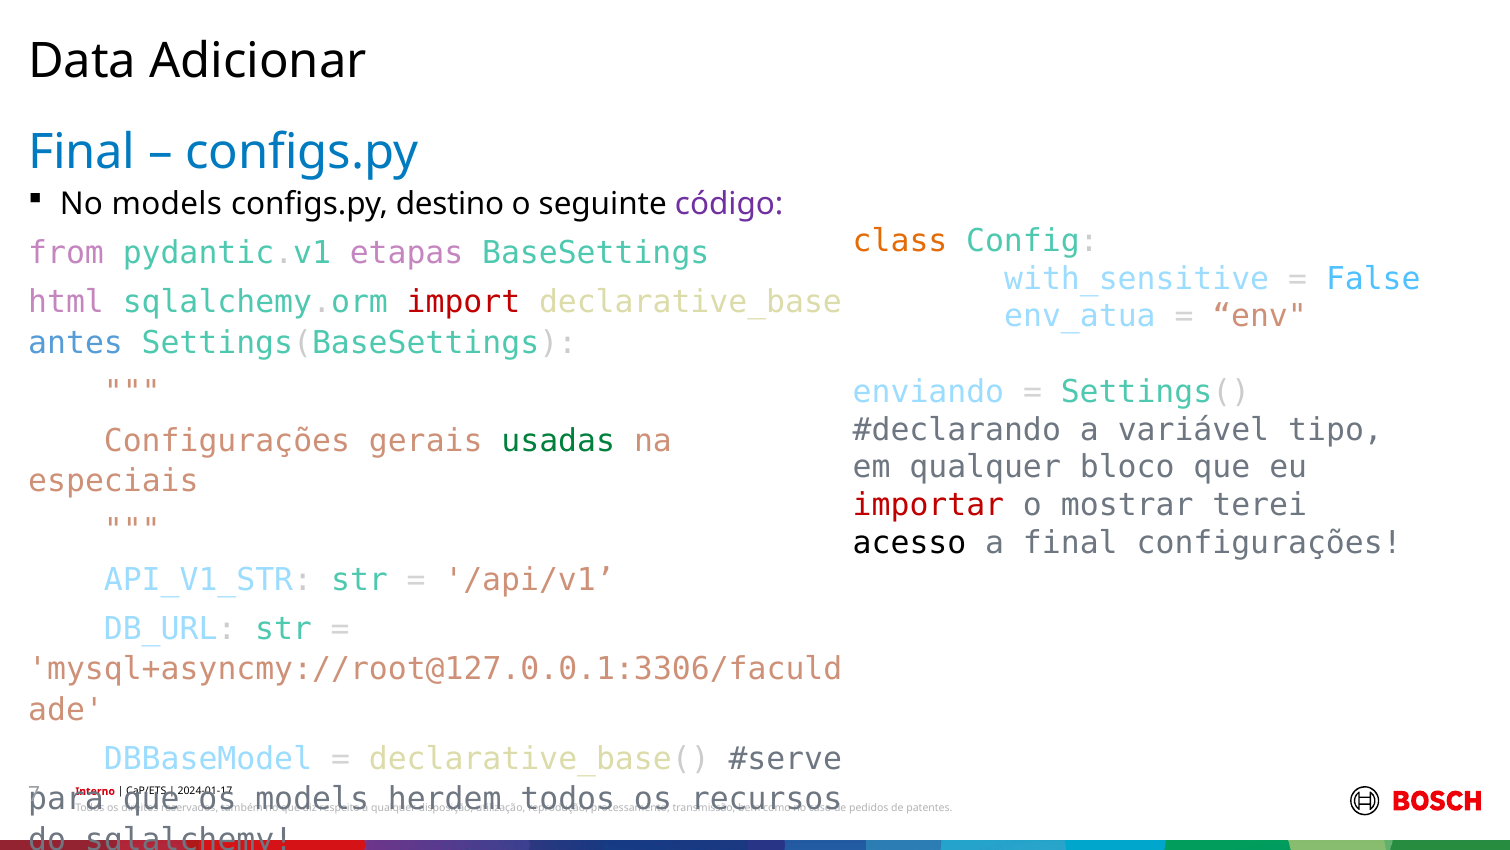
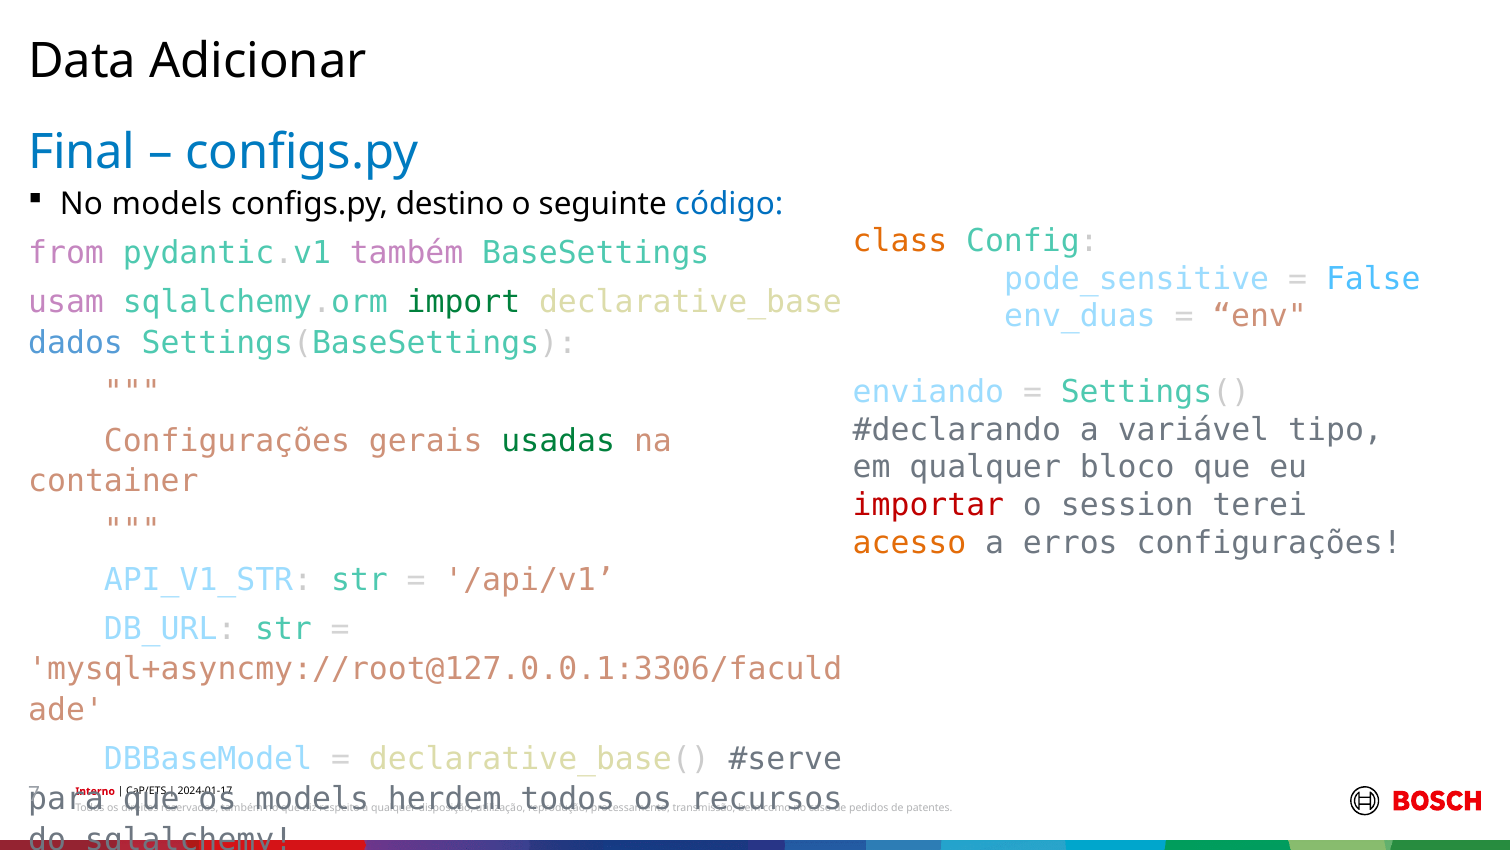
código colour: purple -> blue (729, 204)
pydantic.v1 etapas: etapas -> também (407, 253)
with_sensitive: with_sensitive -> pode_sensitive (1137, 278)
html: html -> usam (66, 302)
import colour: red -> green (463, 302)
env_atua: env_atua -> env_duas (1080, 316)
antes: antes -> dados (76, 342)
especiais: especiais -> container (113, 481)
mostrar: mostrar -> session (1127, 505)
acesso colour: black -> orange (910, 543)
a final: final -> erros (1070, 543)
